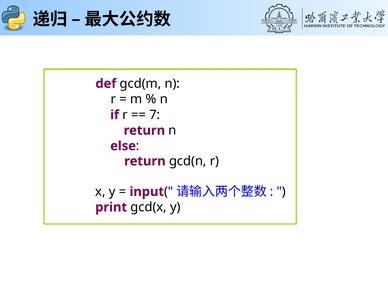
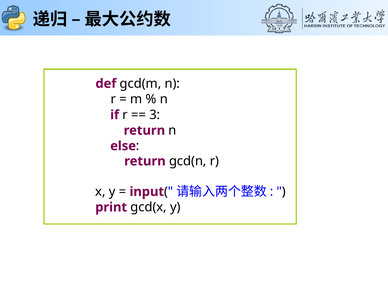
7: 7 -> 3 (155, 115)
